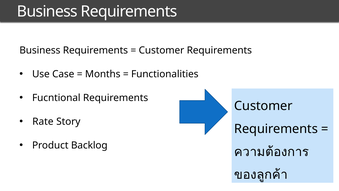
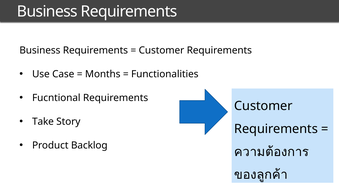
Rate: Rate -> Take (43, 121)
